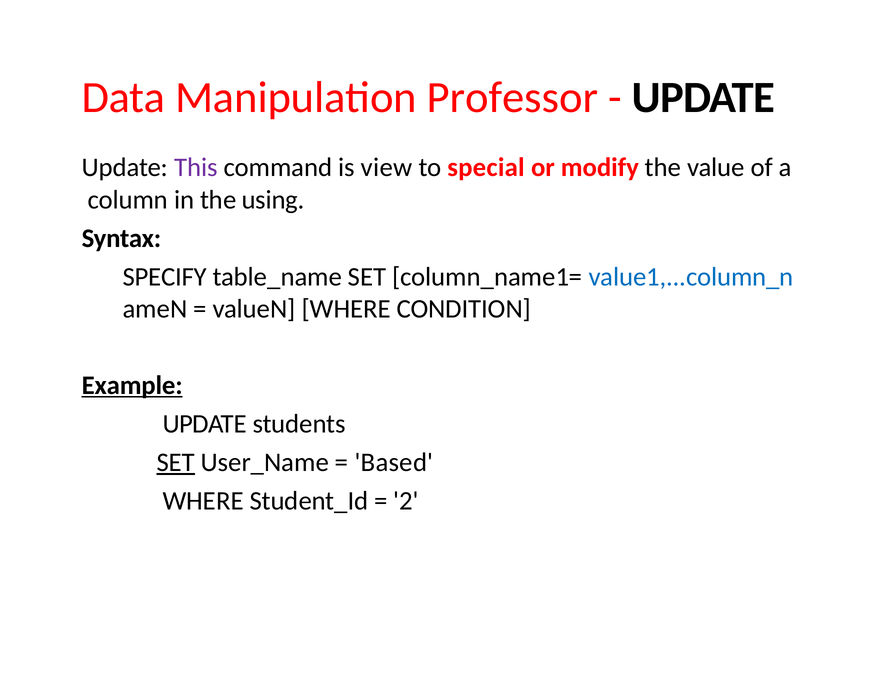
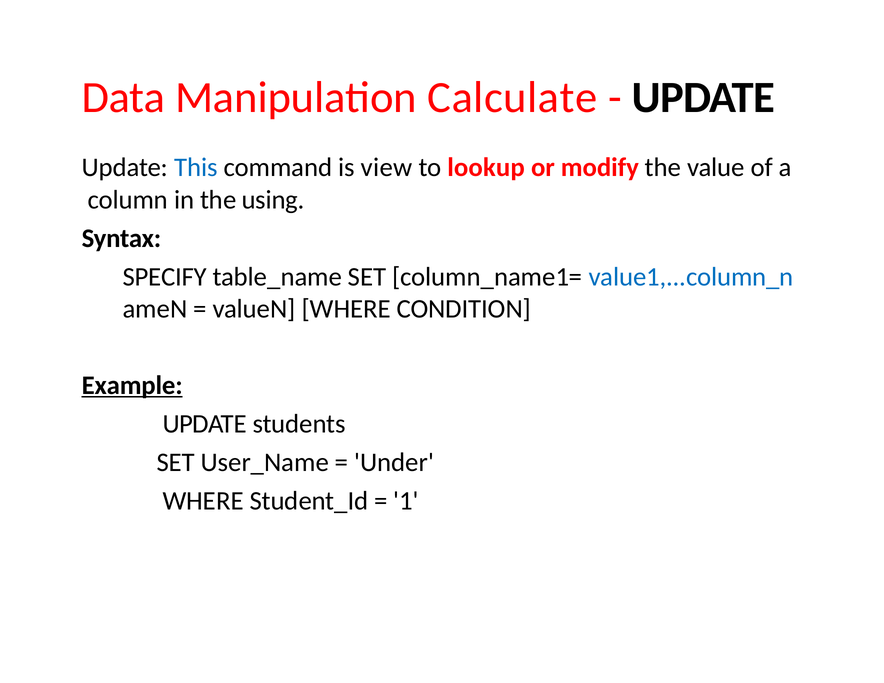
Professor: Professor -> Calculate (512, 97)
This colour: purple -> blue (196, 168)
special: special -> lookup (486, 168)
SET underline: present -> none (176, 463)
Based: Based -> Under (394, 463)
2: 2 -> 1 (406, 501)
